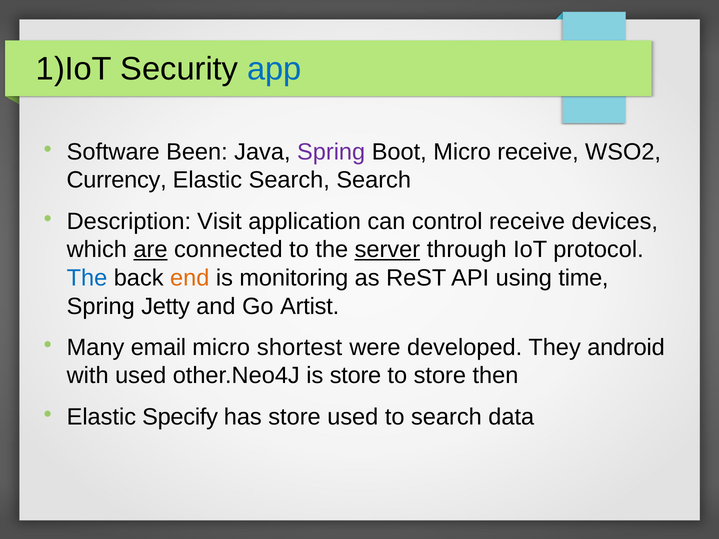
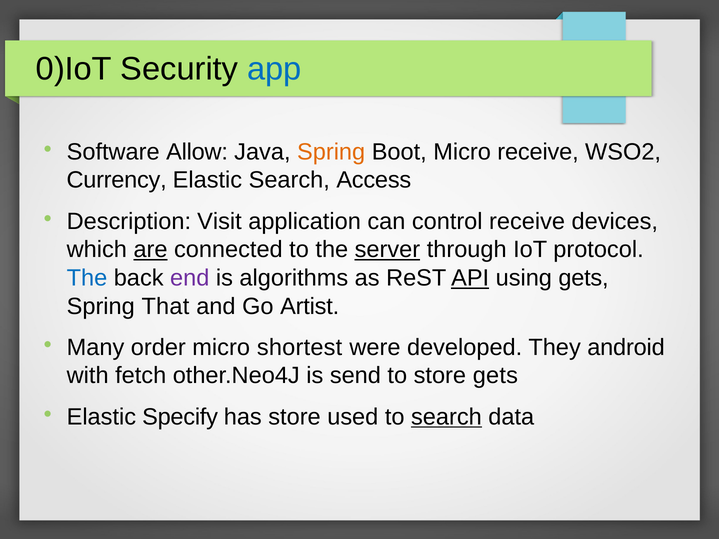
1)IoT: 1)IoT -> 0)IoT (74, 69)
Been: Been -> Allow (197, 152)
Spring colour: purple -> orange (331, 152)
Search Search: Search -> Access (374, 180)
end colour: orange -> purple (190, 278)
monitoring: monitoring -> algorithms (294, 278)
API underline: none -> present (470, 278)
using time: time -> gets (583, 278)
Jetty: Jetty -> That (165, 306)
email: email -> order (158, 348)
with used: used -> fetch (141, 376)
is store: store -> send (355, 376)
store then: then -> gets (495, 376)
search underline: none -> present (446, 417)
